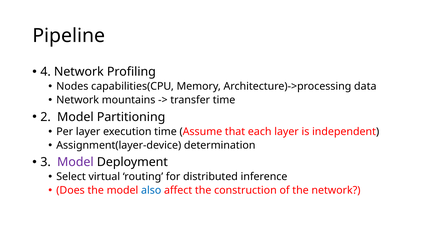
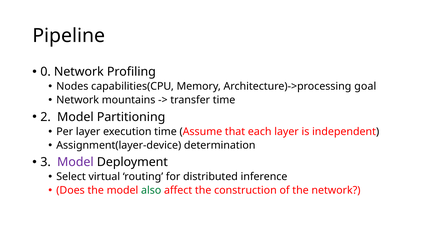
4: 4 -> 0 (46, 72)
data: data -> goal (365, 86)
also colour: blue -> green (151, 190)
